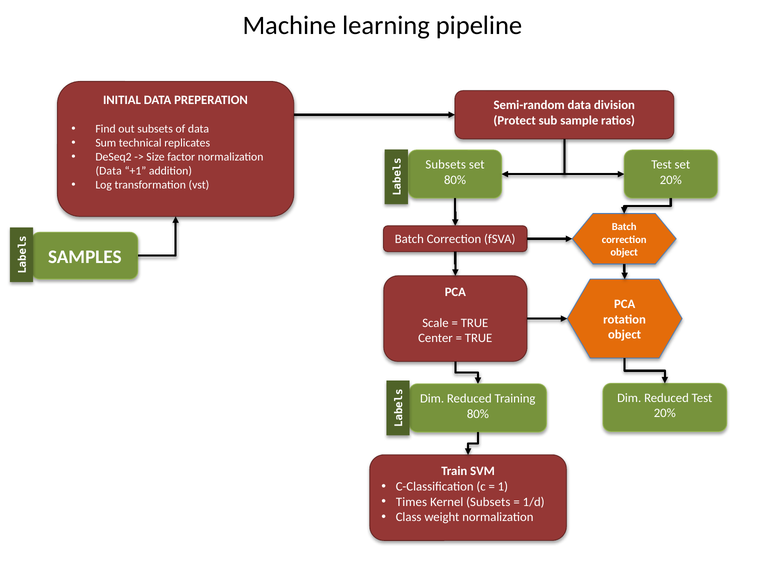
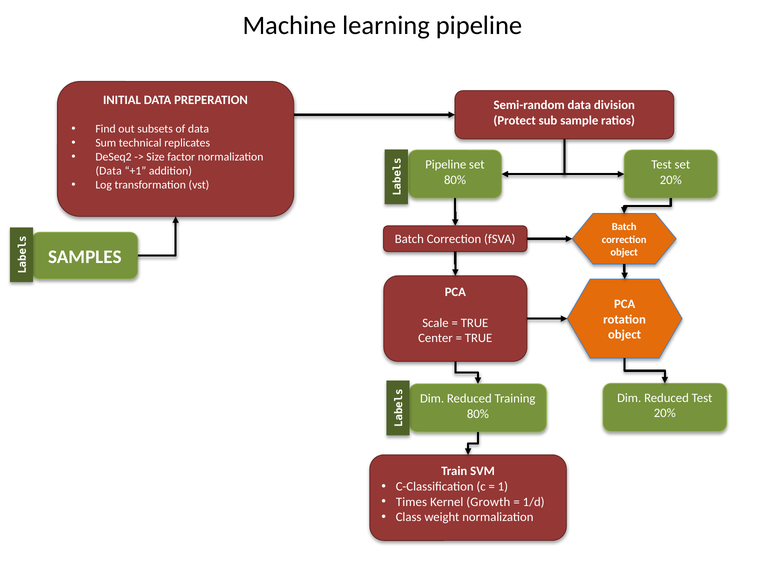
Subsets: Subsets -> Pipeline (446, 165)
Kernel Subsets: Subsets -> Growth (488, 502)
